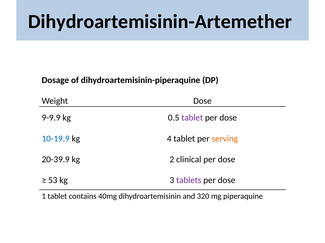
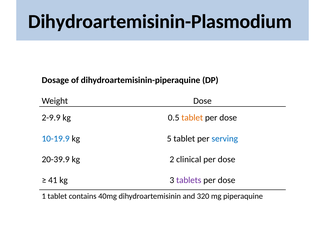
Dihydroartemisinin-Artemether: Dihydroartemisinin-Artemether -> Dihydroartemisinin-Plasmodium (160, 22)
9-9.9: 9-9.9 -> 2-9.9 (51, 118)
tablet colour: purple -> orange (192, 118)
4: 4 -> 5 (169, 139)
serving colour: orange -> blue (225, 139)
53: 53 -> 41 (53, 181)
